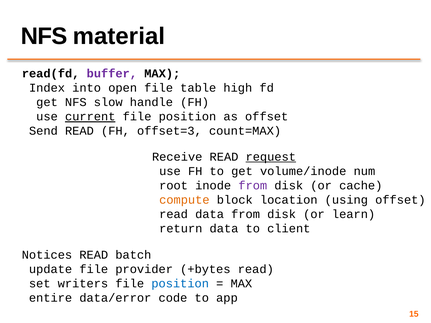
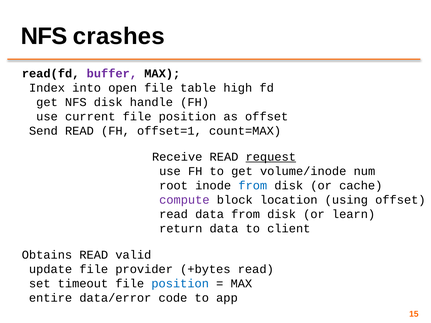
material: material -> crashes (119, 36)
NFS slow: slow -> disk (108, 102)
current underline: present -> none (90, 117)
offset=3: offset=3 -> offset=1 (169, 131)
from colour: purple -> blue (253, 186)
compute colour: orange -> purple (184, 200)
Notices: Notices -> Obtains (47, 255)
batch: batch -> valid (133, 255)
writers: writers -> timeout (83, 284)
